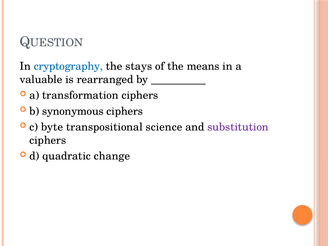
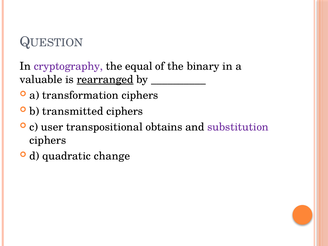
cryptography colour: blue -> purple (68, 66)
stays: stays -> equal (139, 66)
means: means -> binary (203, 66)
rearranged underline: none -> present (105, 79)
synonymous: synonymous -> transmitted (73, 111)
byte: byte -> user (52, 127)
science: science -> obtains (164, 127)
